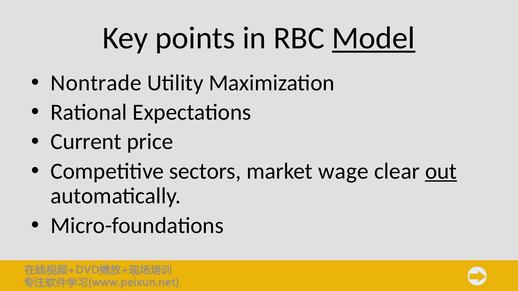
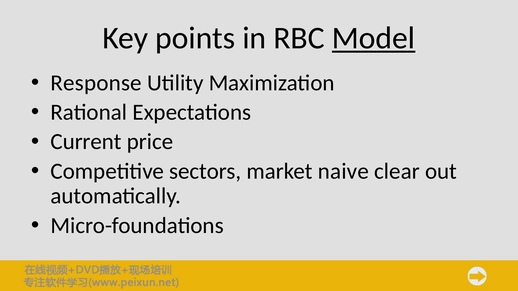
Nontrade: Nontrade -> Response (96, 83)
wage: wage -> naive (343, 171)
out underline: present -> none (441, 171)
